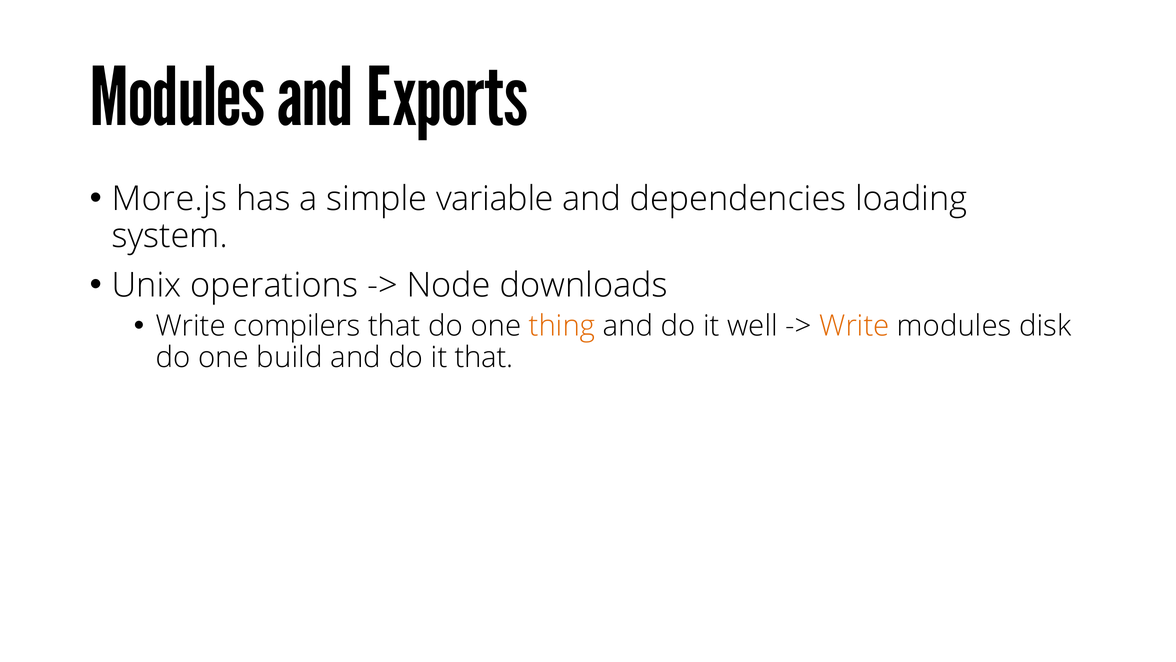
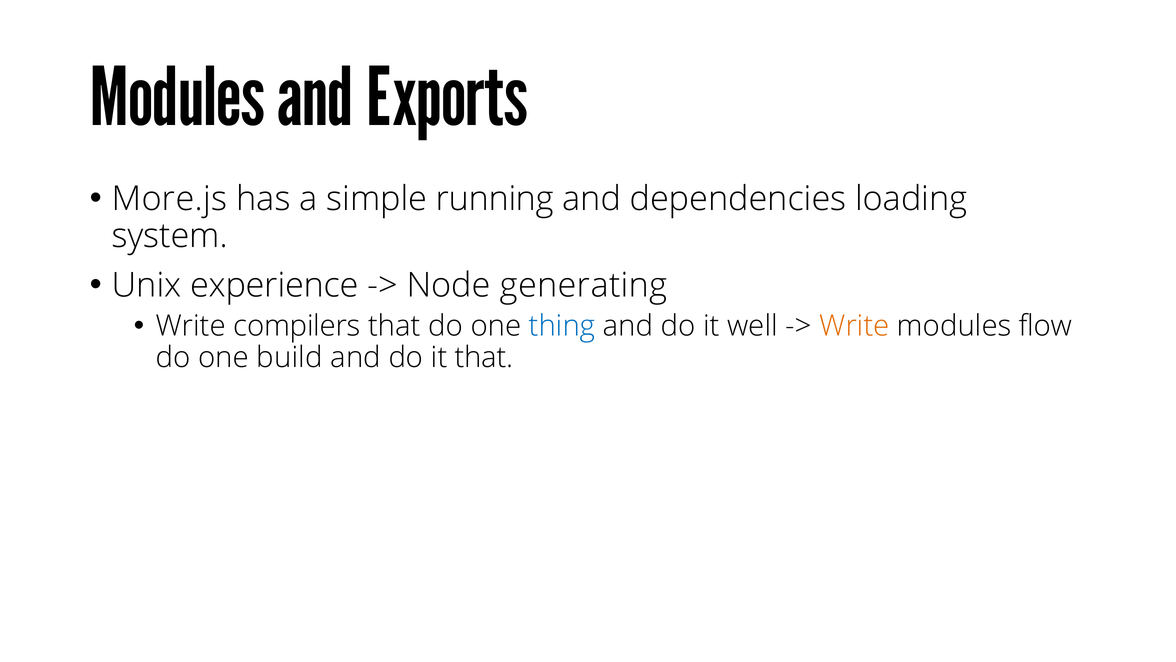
variable: variable -> running (495, 199)
operations: operations -> experience (274, 285)
downloads: downloads -> generating (584, 285)
thing colour: orange -> blue (562, 326)
disk: disk -> flow (1045, 326)
